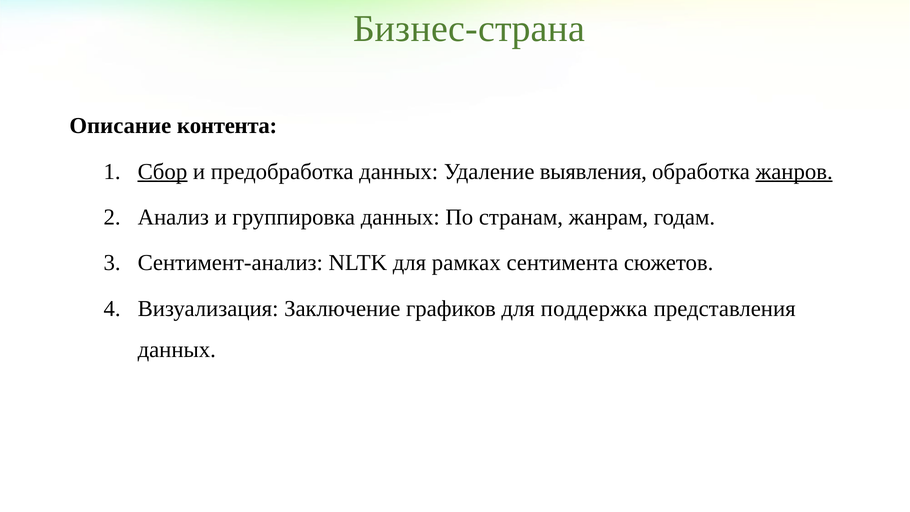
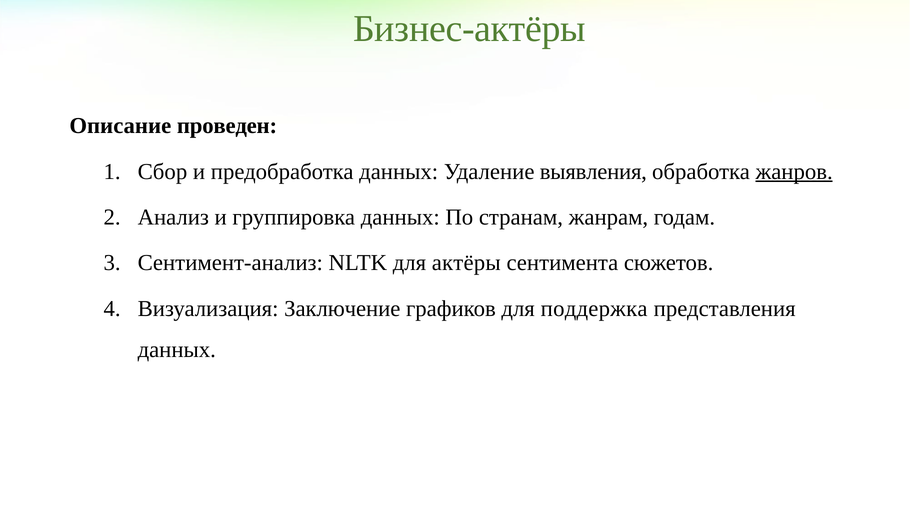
Бизнес-страна: Бизнес-страна -> Бизнес-актёры (469, 29)
контента: контента -> проведен (227, 126)
Сбор underline: present -> none (162, 172)
рамках: рамках -> актёры (466, 263)
